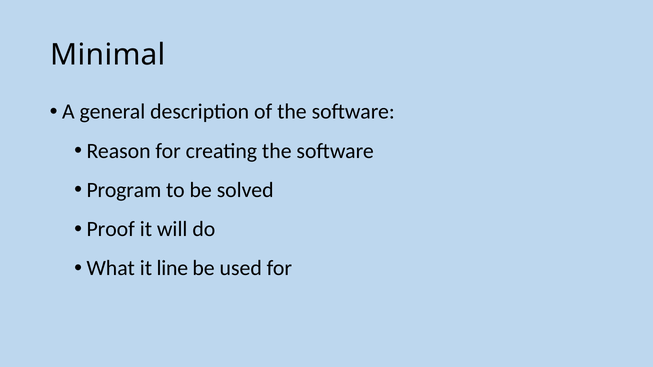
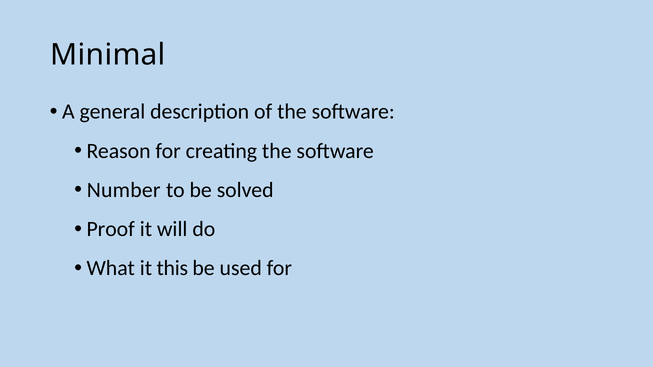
Program: Program -> Number (124, 190)
line: line -> this (172, 269)
